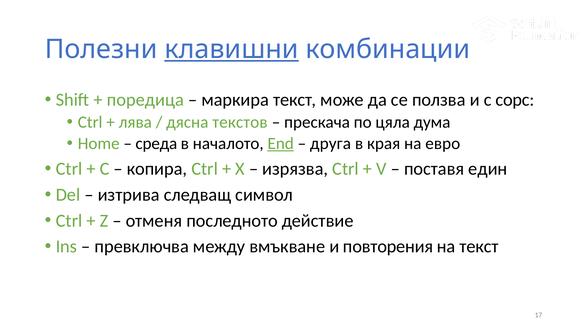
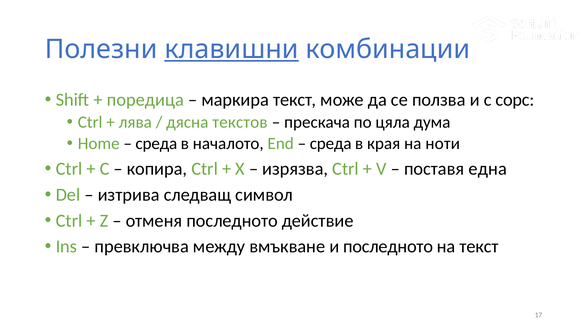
End underline: present -> none (281, 144)
друга: друга -> среда (331, 144)
евро: евро -> ноти (443, 144)
един: един -> една (488, 169)
и повторения: повторения -> последното (388, 247)
